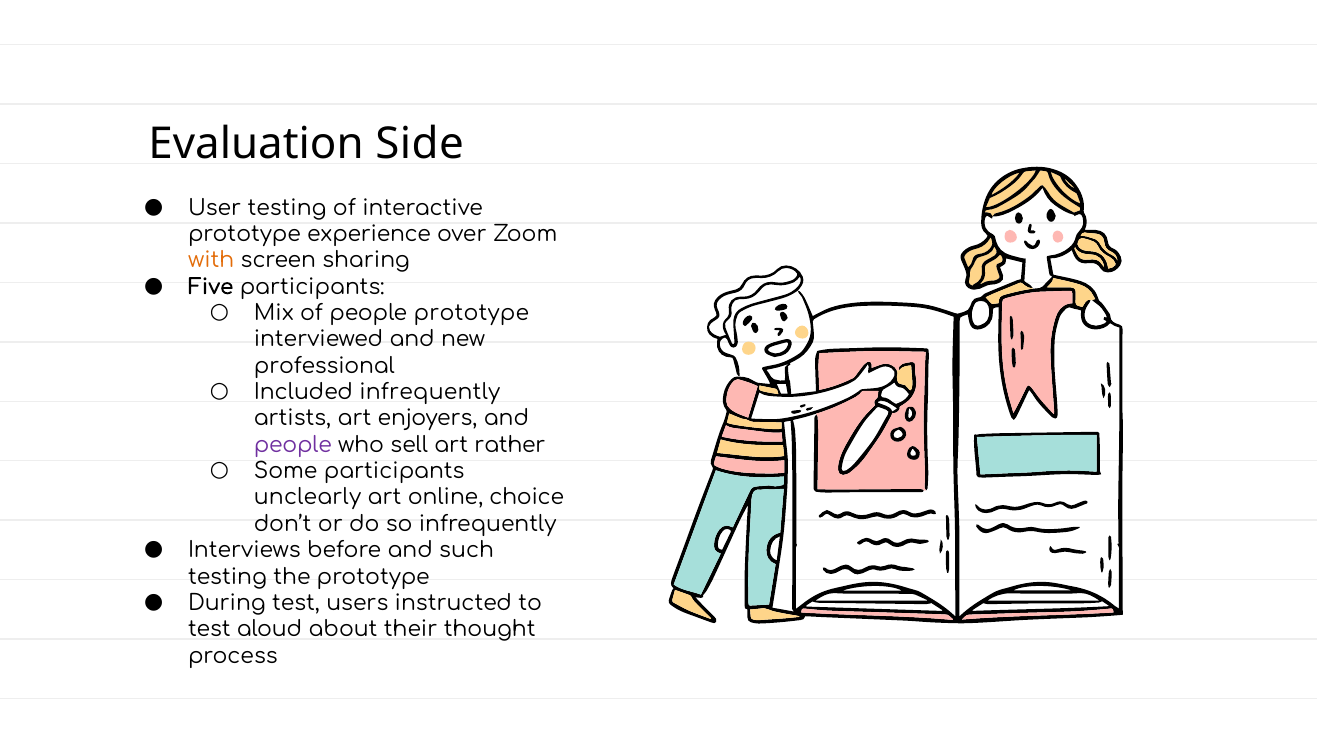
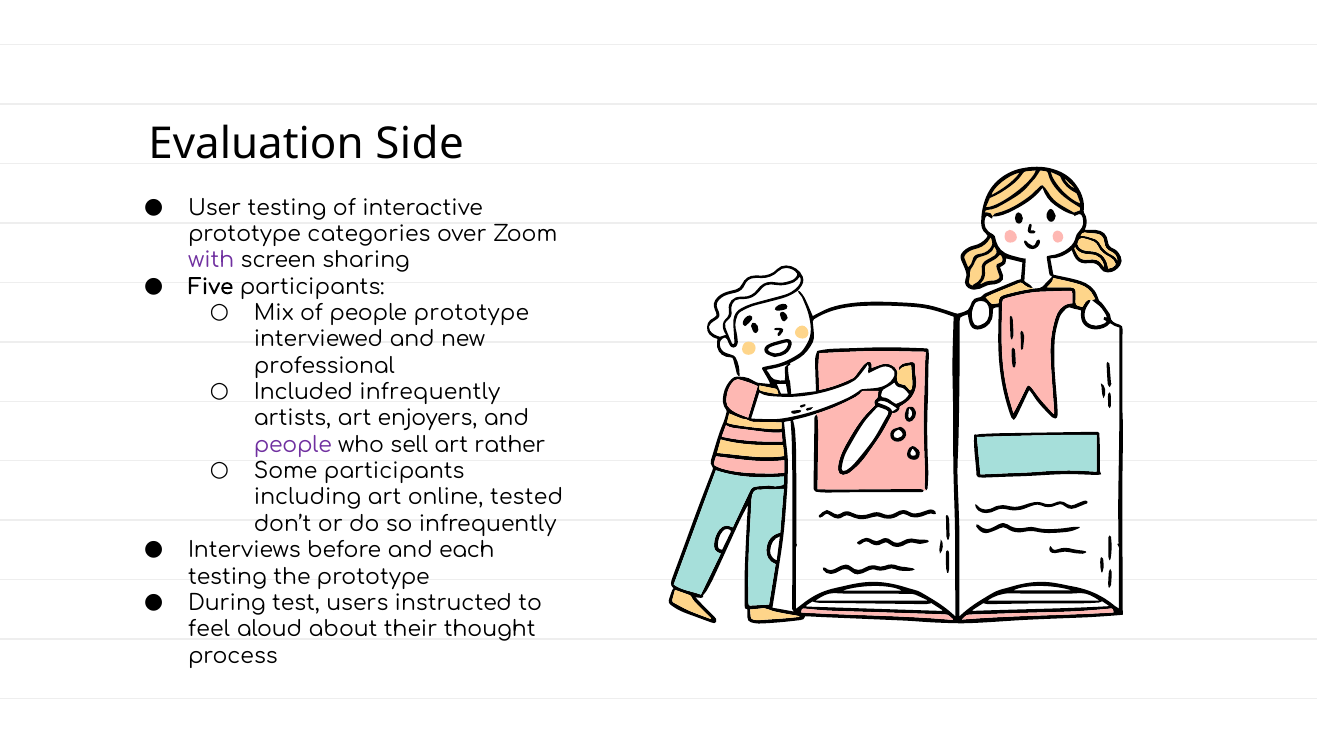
experience: experience -> categories (369, 234)
with colour: orange -> purple (211, 261)
unclearly: unclearly -> including (308, 498)
choice: choice -> tested (527, 498)
such: such -> each (467, 550)
test: test -> feel (209, 629)
